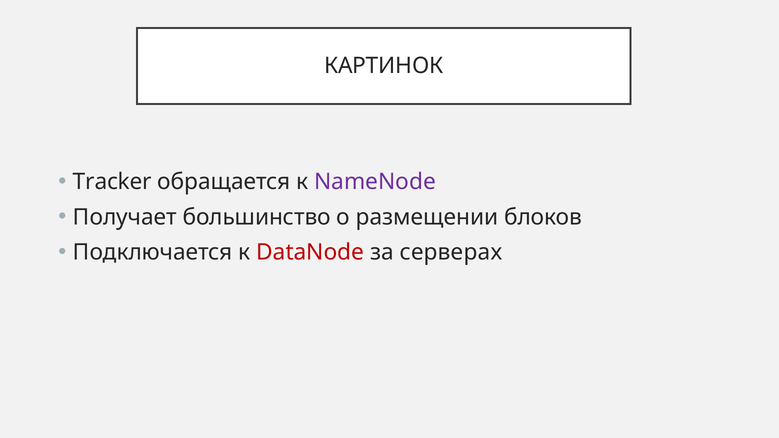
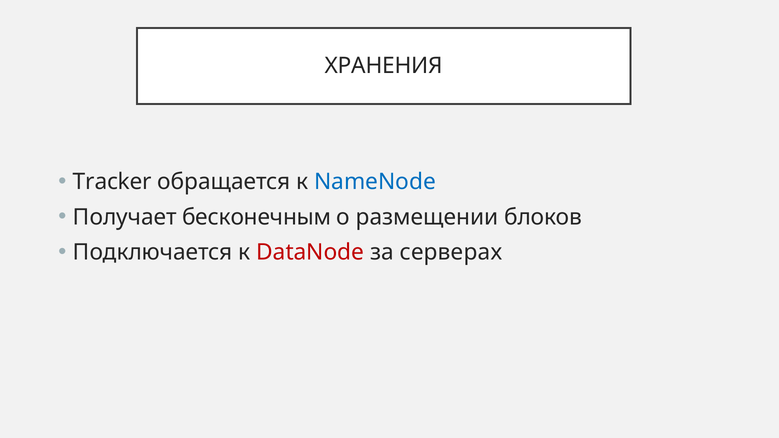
КАРТИНОК: КАРТИНОК -> ХРАНЕНИЯ (384, 66)
NameNode colour: purple -> blue (375, 182)
большинство: большинство -> бесконечным (257, 217)
